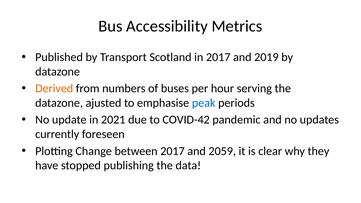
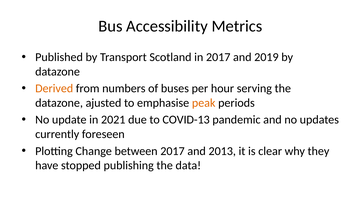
peak colour: blue -> orange (204, 103)
COVID-42: COVID-42 -> COVID-13 (186, 120)
2059: 2059 -> 2013 (222, 151)
